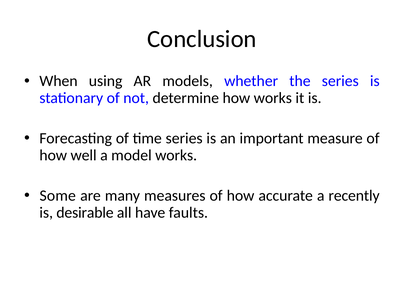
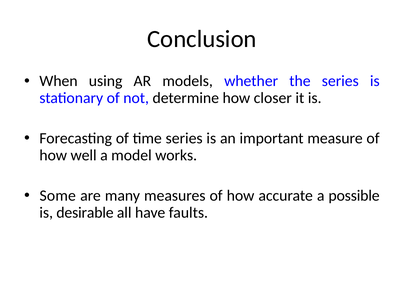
how works: works -> closer (273, 98)
recently: recently -> possible (354, 196)
